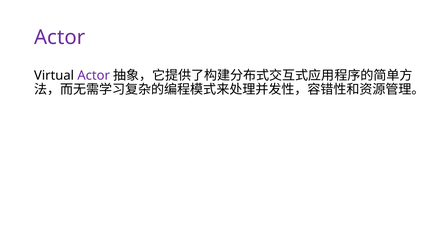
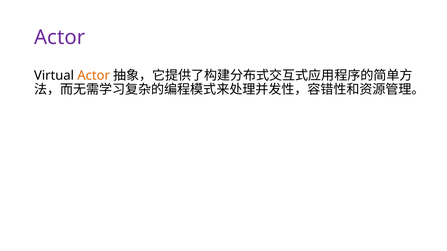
Actor colour: purple -> orange (94, 76)
